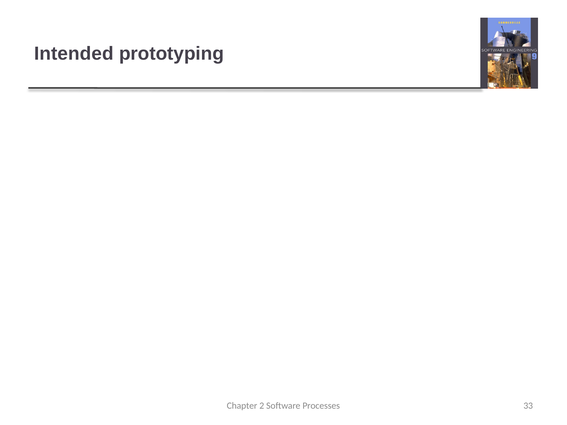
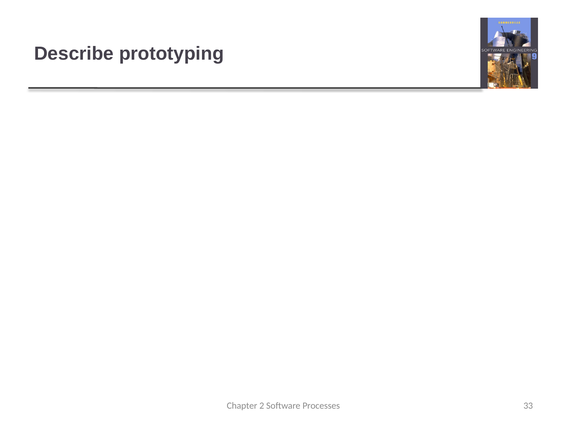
Intended: Intended -> Describe (74, 54)
